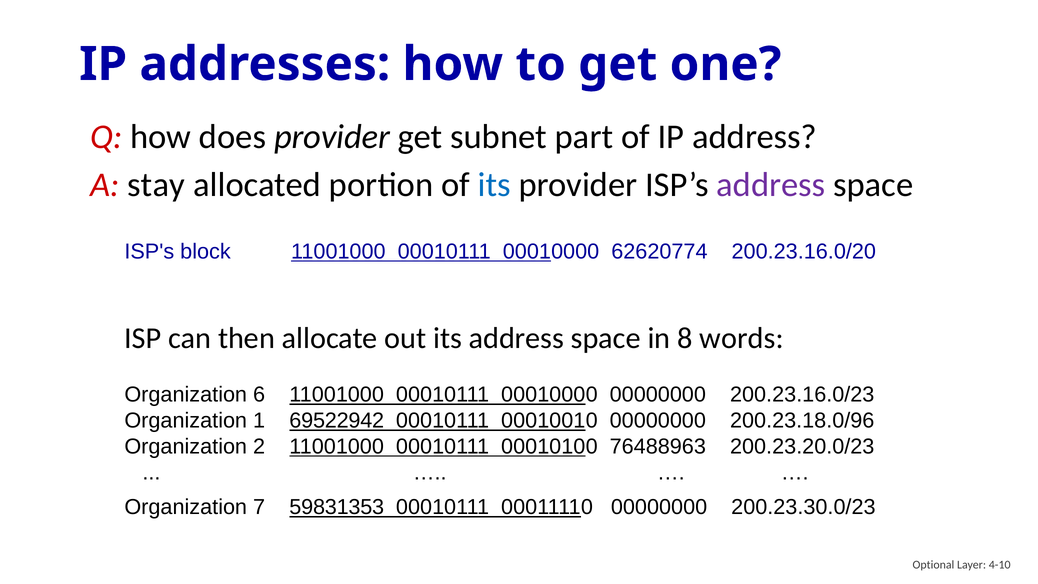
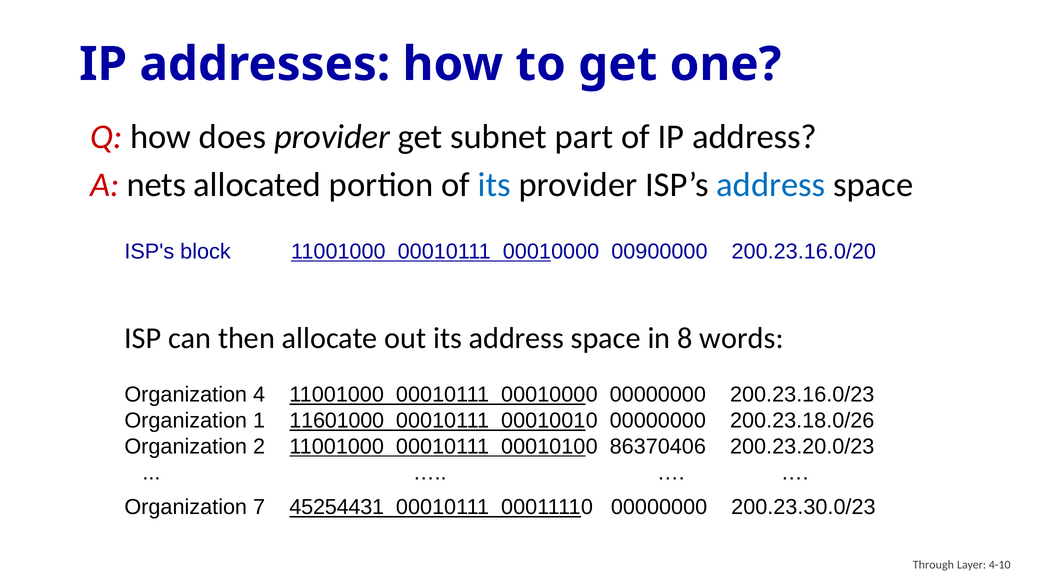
stay: stay -> nets (156, 185)
address colour: purple -> blue (771, 185)
62620774: 62620774 -> 00900000 (659, 252)
6: 6 -> 4 (259, 395)
69522942: 69522942 -> 11601000 (337, 421)
200.23.18.0/96: 200.23.18.0/96 -> 200.23.18.0/26 (802, 421)
76488963: 76488963 -> 86370406 (658, 446)
59831353: 59831353 -> 45254431 (337, 507)
Optional: Optional -> Through (933, 565)
